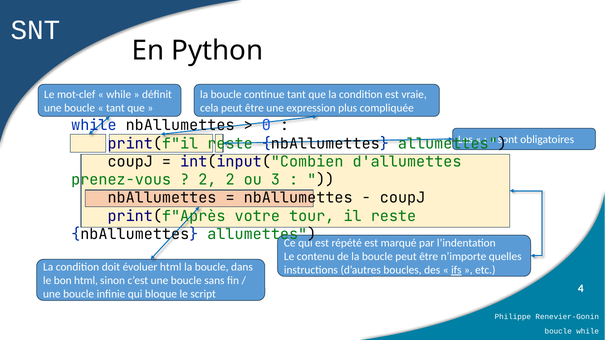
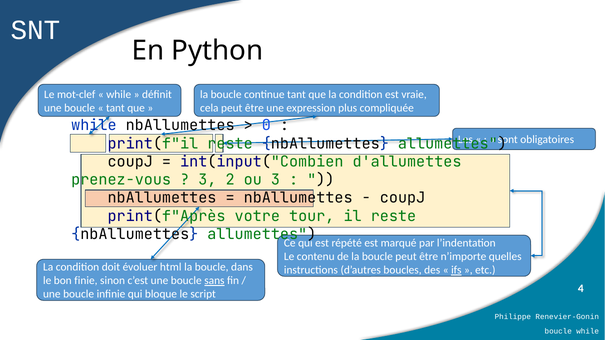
2: 2 -> 3 (207, 180)
bon html: html -> finie (86, 281)
sans underline: none -> present (214, 281)
